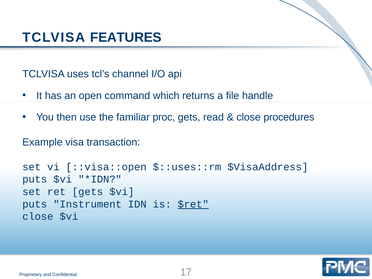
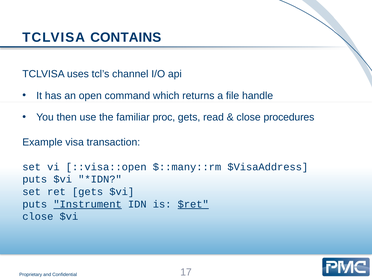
FEATURES: FEATURES -> CONTAINS (126, 38)
$::uses::rm: $::uses::rm -> $::many::rm (187, 167)
Instrument underline: none -> present (88, 204)
